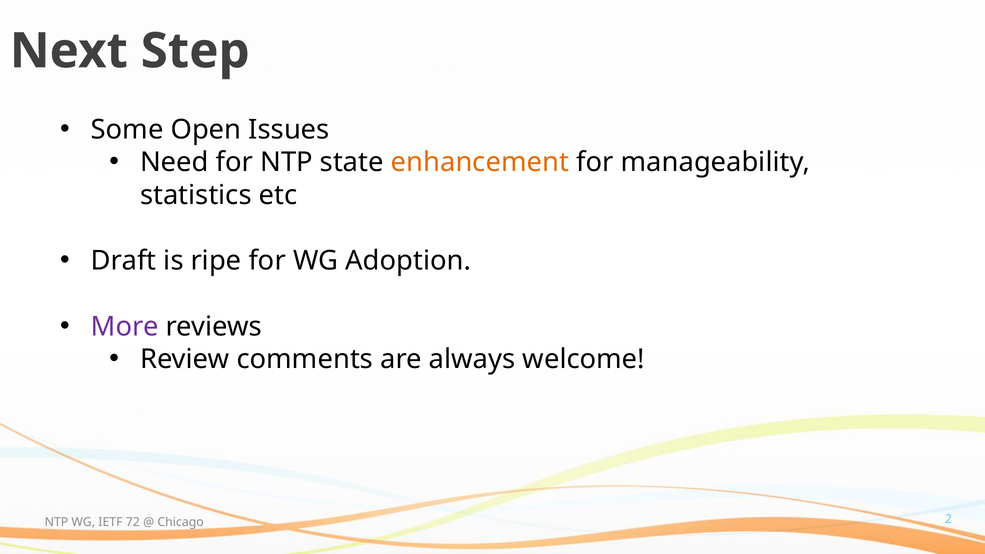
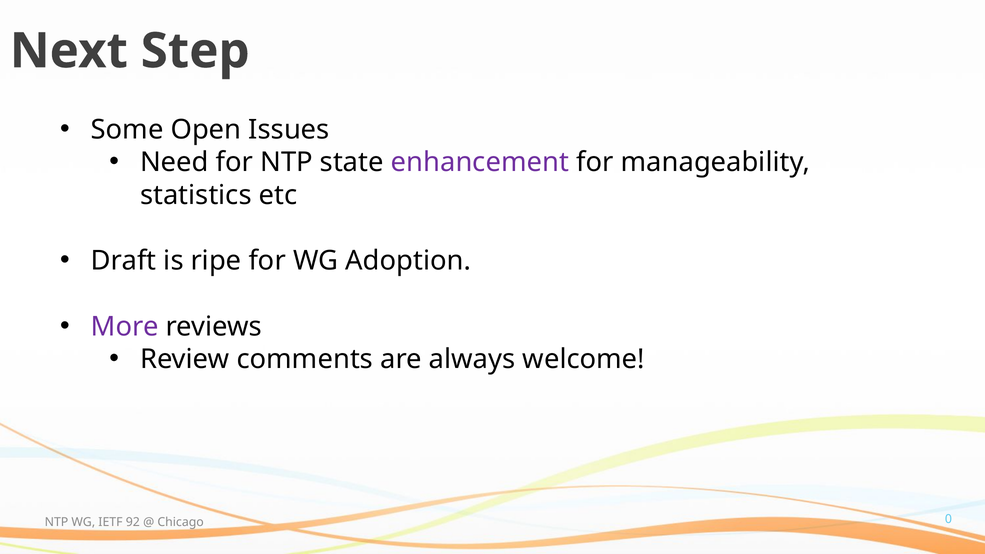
enhancement colour: orange -> purple (480, 162)
72: 72 -> 92 (133, 522)
2: 2 -> 0 (948, 519)
